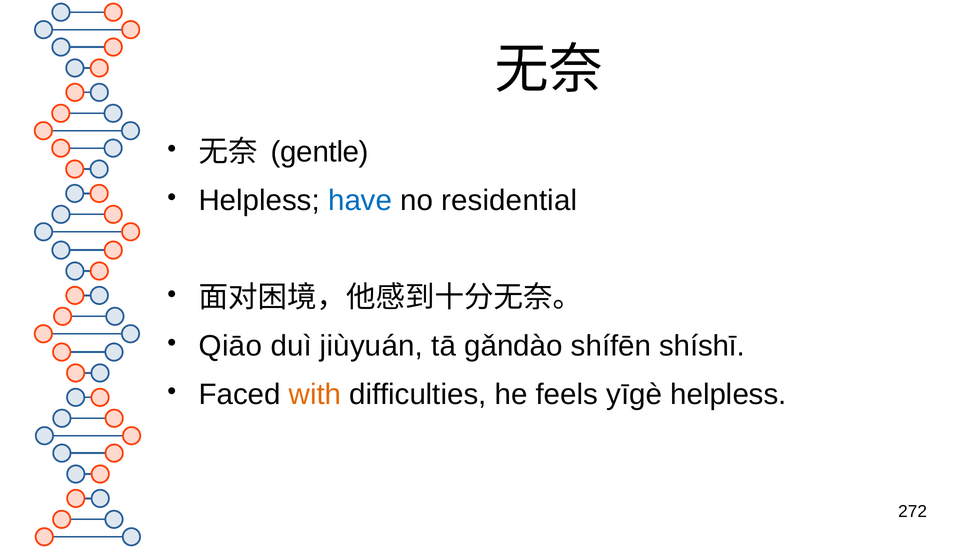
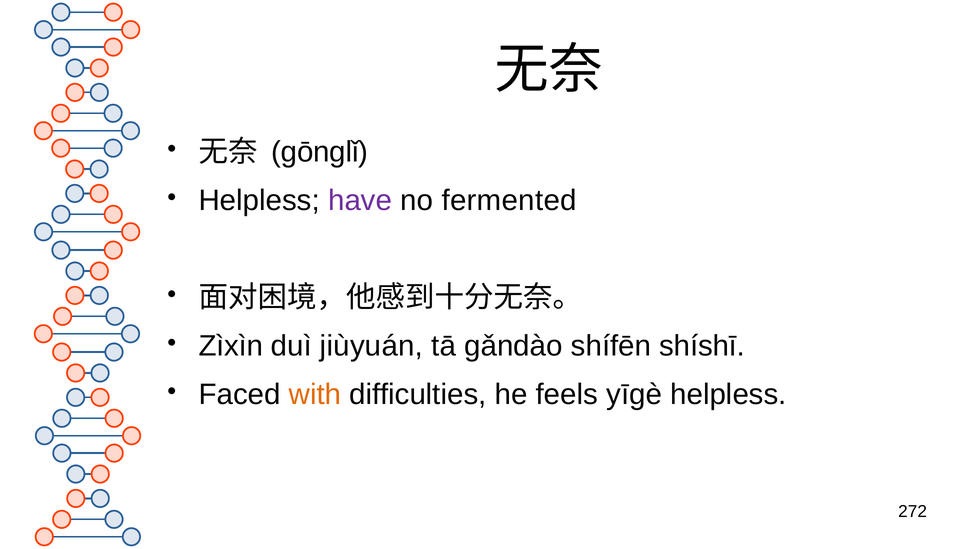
gentle: gentle -> gōnglǐ (320, 152)
have colour: blue -> purple (360, 201)
residential: residential -> fermented (509, 201)
Qiāo: Qiāo -> Zìxìn (231, 346)
